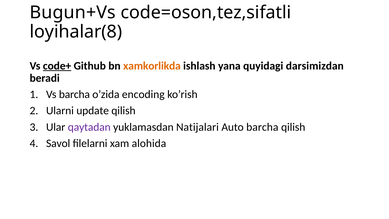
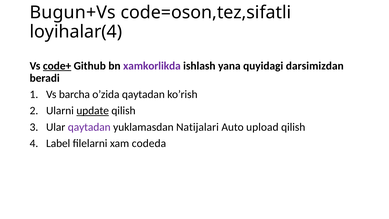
loyihalar(8: loyihalar(8 -> loyihalar(4 (76, 32)
xamkorlikda colour: orange -> purple (152, 66)
o’zida encoding: encoding -> qaytadan (143, 94)
update underline: none -> present (93, 111)
Auto barcha: barcha -> upload (262, 127)
Savol: Savol -> Label (58, 143)
alohida: alohida -> codeda (149, 143)
